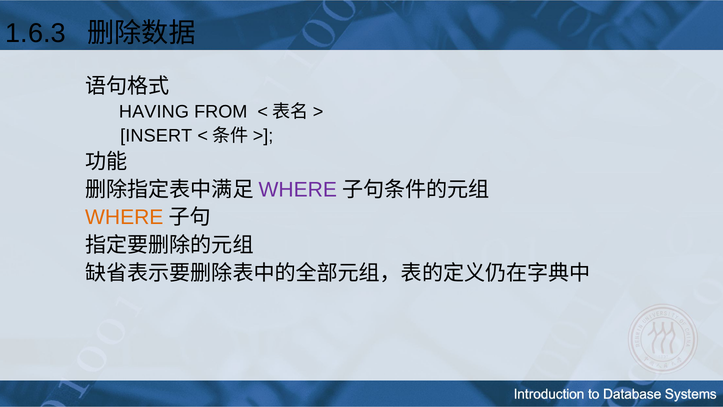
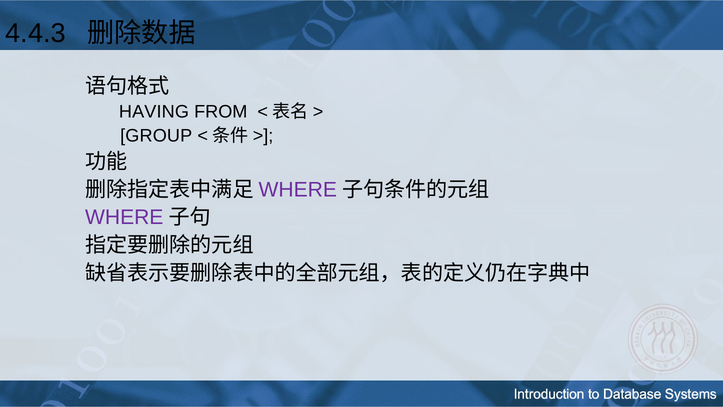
1.6.3: 1.6.3 -> 4.4.3 (36, 33)
INSERT: INSERT -> GROUP (156, 135)
WHERE colour: orange -> purple (124, 217)
